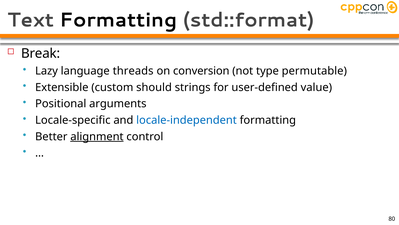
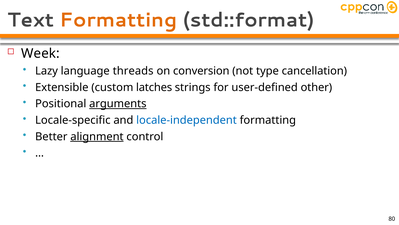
Formatting colour: black -> orange (118, 20)
Break: Break -> Week (40, 53)
permutable: permutable -> cancellation (314, 71)
should: should -> latches (154, 87)
value: value -> other (316, 87)
arguments underline: none -> present (118, 104)
